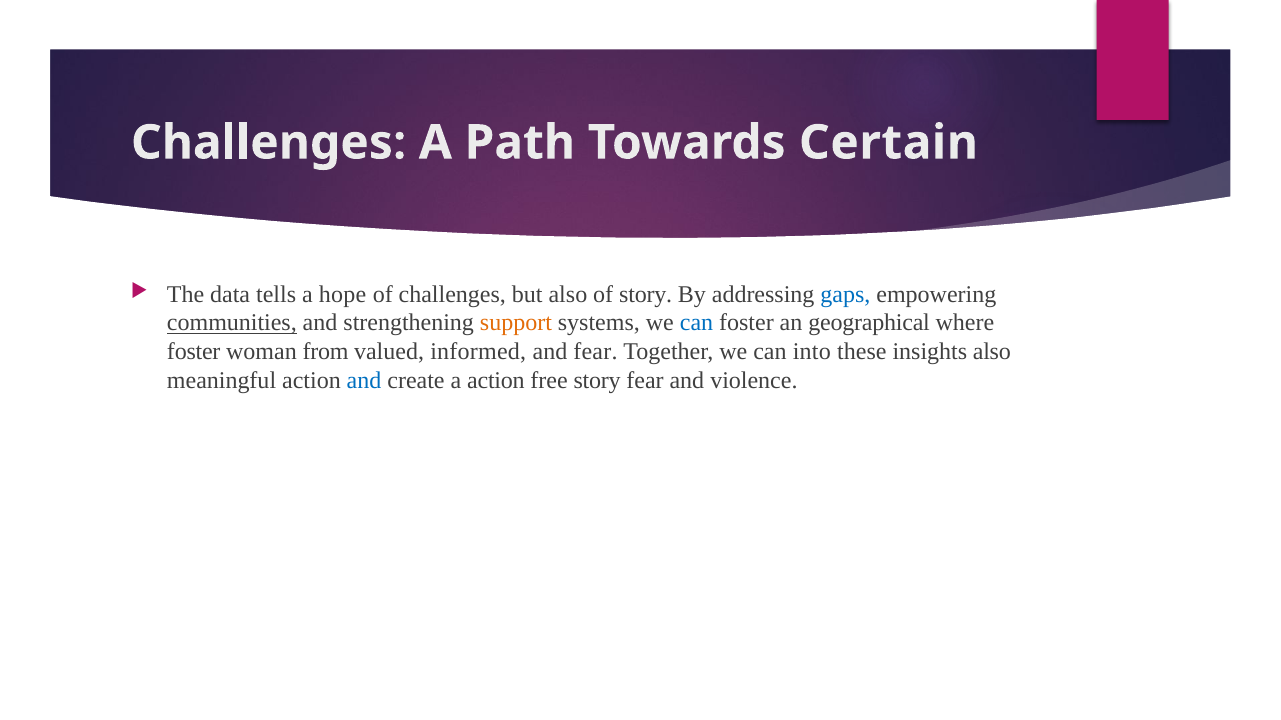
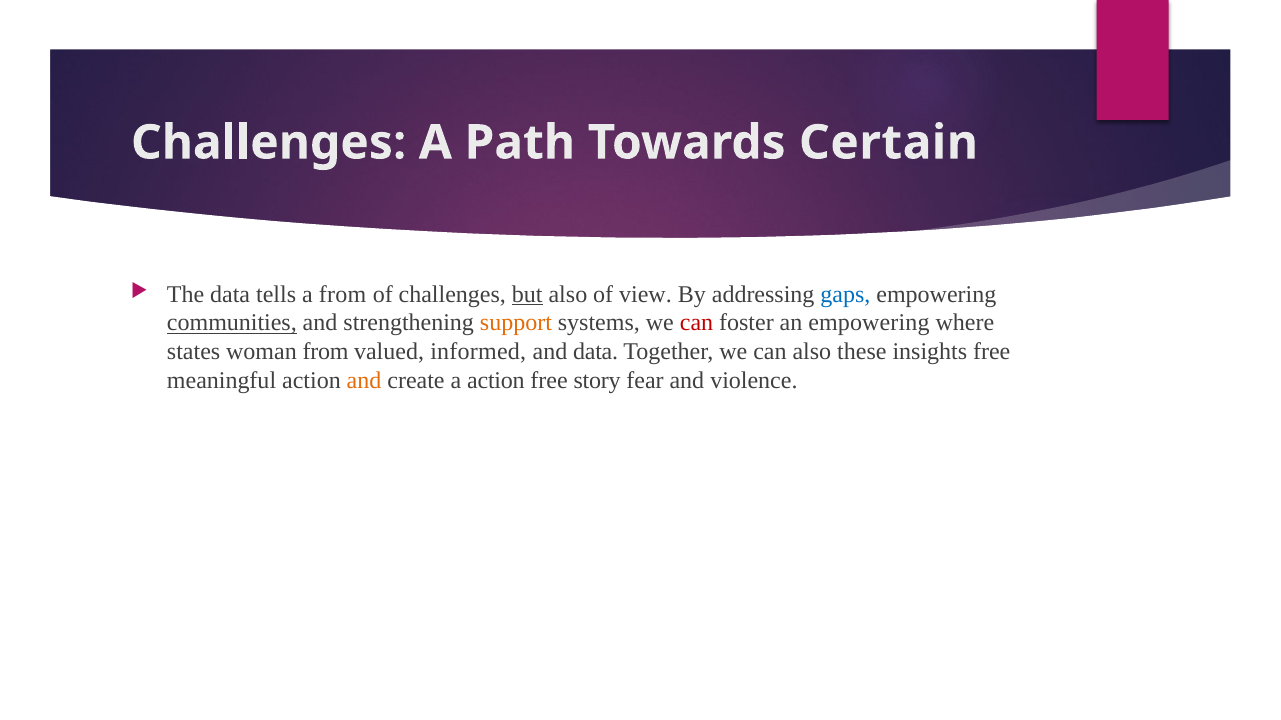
a hope: hope -> from (343, 294)
but underline: none -> present (527, 294)
of story: story -> view (646, 294)
can colour: blue -> red (697, 323)
an geographical: geographical -> empowering (869, 323)
foster: foster -> states (194, 352)
and fear: fear -> data (596, 352)
can into: into -> also (812, 352)
insights also: also -> free (992, 352)
and colour: blue -> orange (364, 381)
